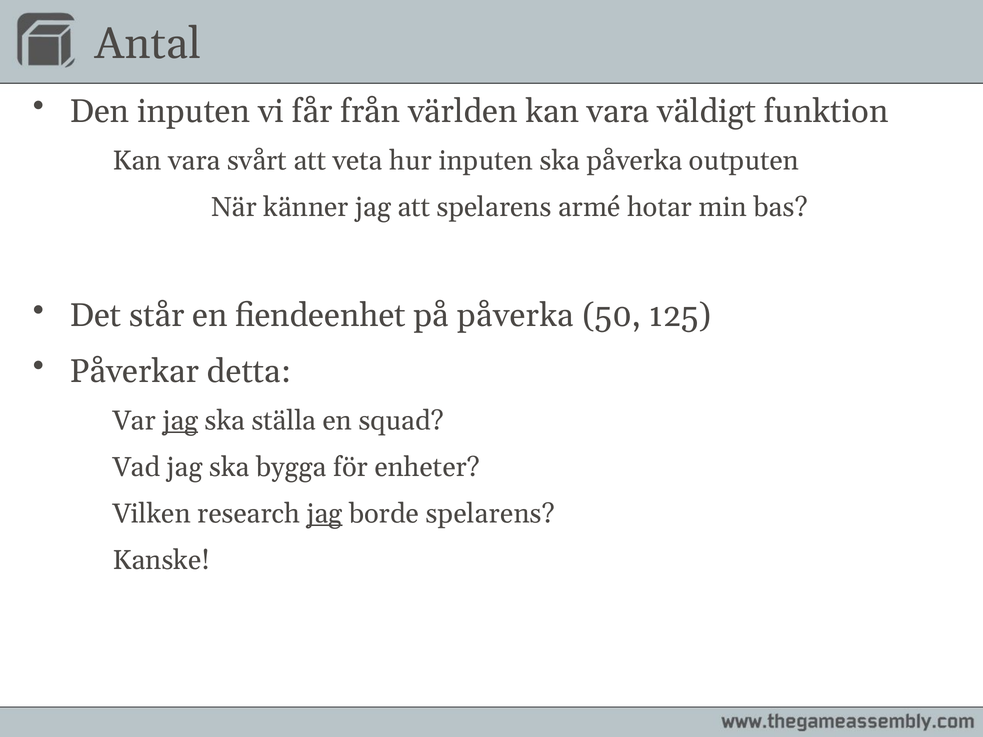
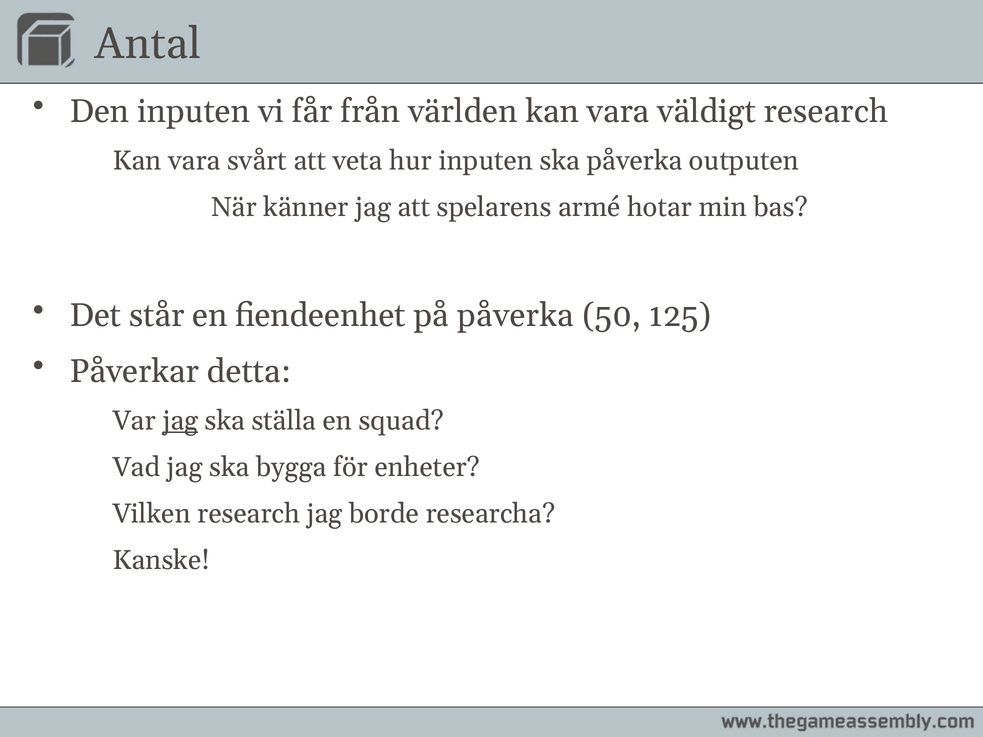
väldigt funktion: funktion -> research (826, 111)
jag underline: present -> none (325, 514)
borde spelarens: spelarens -> researcha (490, 514)
